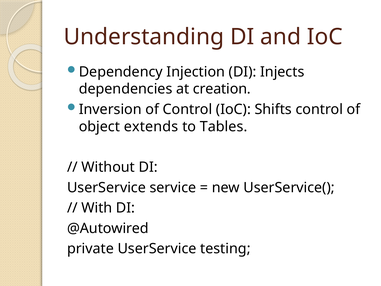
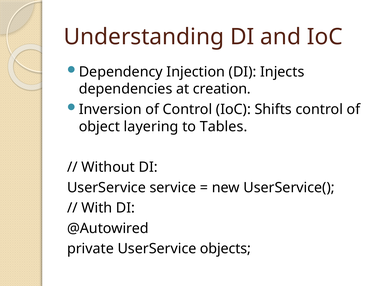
extends: extends -> layering (151, 126)
testing: testing -> objects (225, 248)
